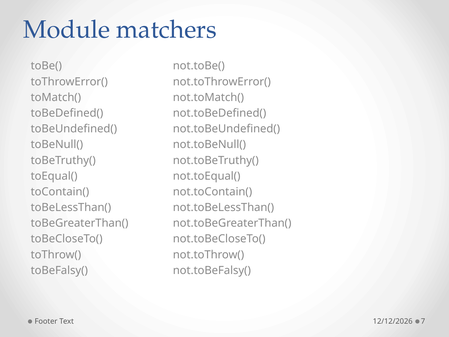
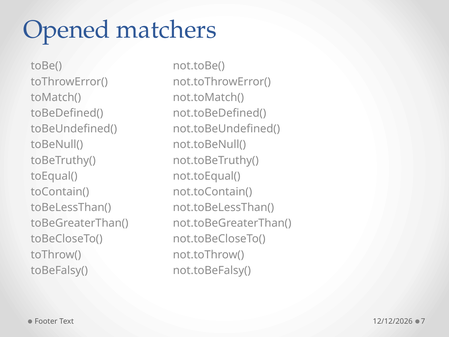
Module: Module -> Opened (67, 29)
